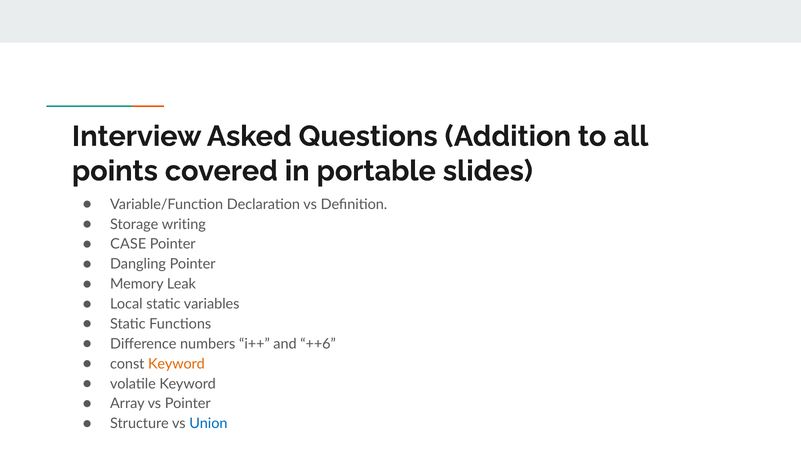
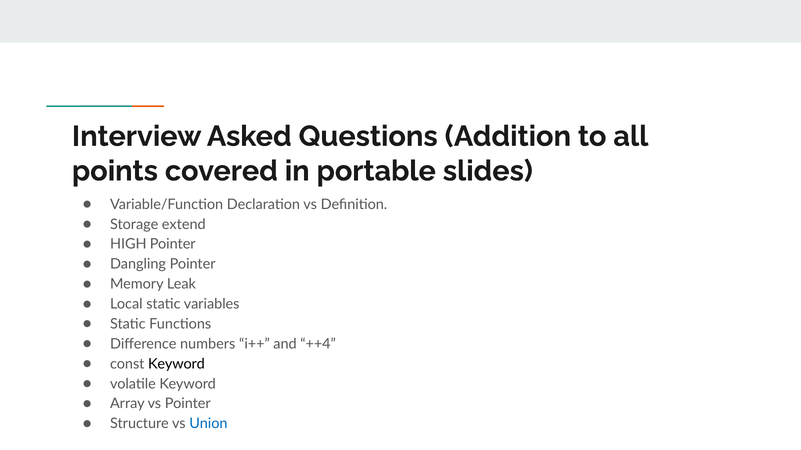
writing: writing -> extend (184, 225)
CASE: CASE -> HIGH (128, 245)
++6: ++6 -> ++4 (318, 344)
Keyword colour: orange -> black (176, 364)
